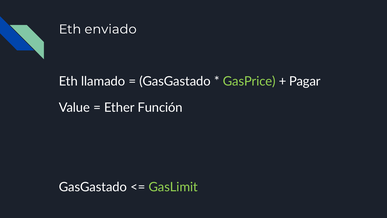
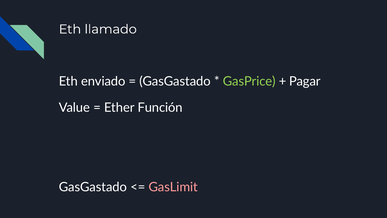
enviado: enviado -> llamado (111, 29)
llamado: llamado -> enviado (103, 81)
GasLimit colour: light green -> pink (173, 187)
